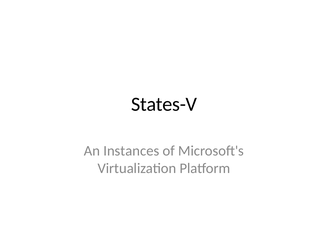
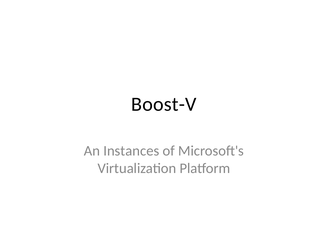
States-V: States-V -> Boost-V (164, 104)
